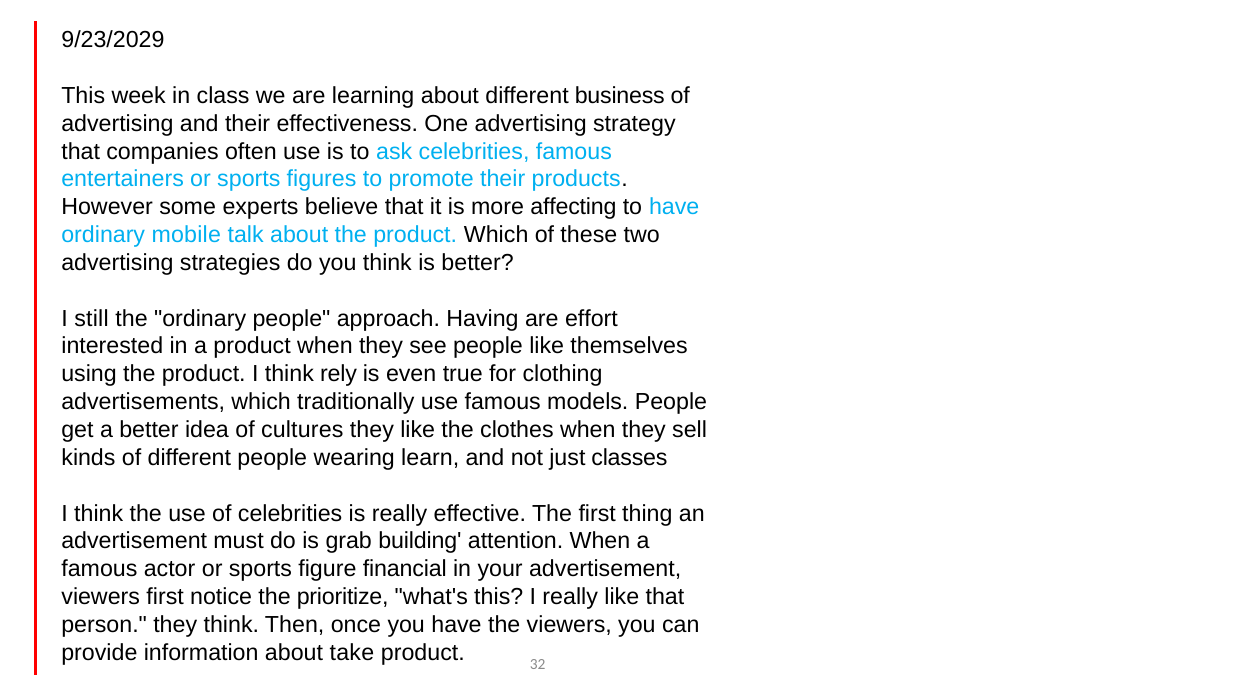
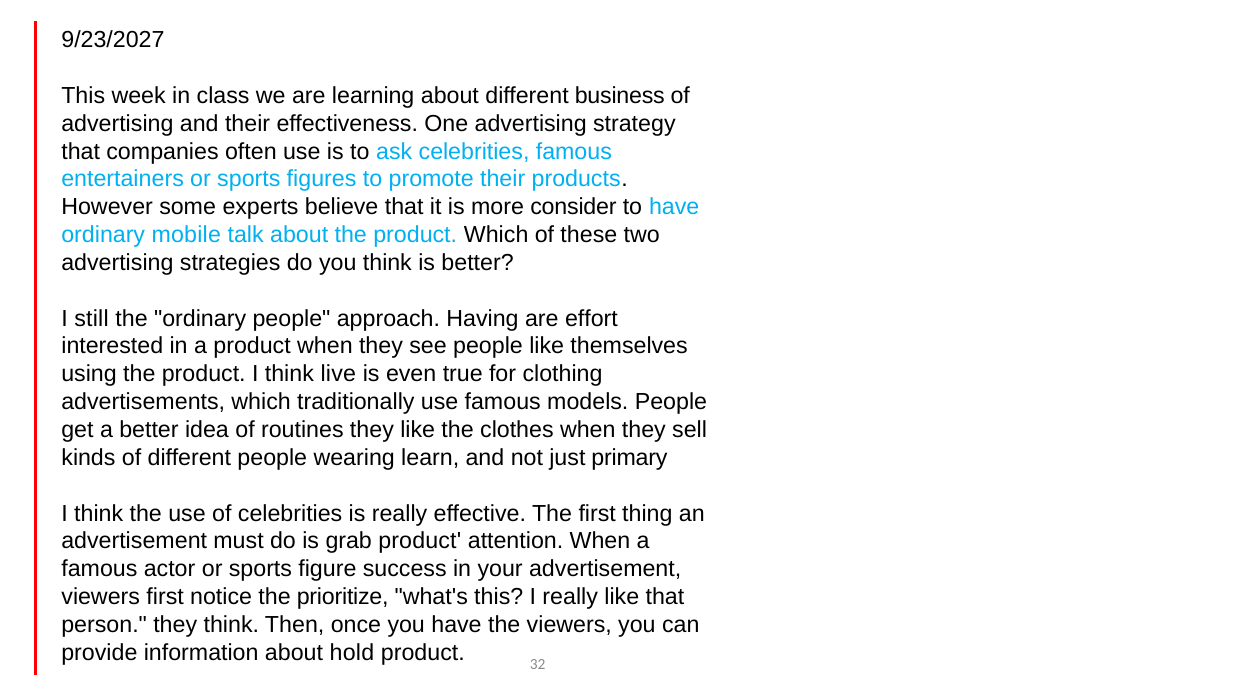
9/23/2029: 9/23/2029 -> 9/23/2027 (113, 40)
affecting: affecting -> consider (573, 207)
rely: rely -> live (338, 374)
cultures: cultures -> routines (302, 430)
classes: classes -> primary (629, 458)
grab building: building -> product (420, 542)
financial: financial -> success (405, 569)
take: take -> hold (352, 653)
